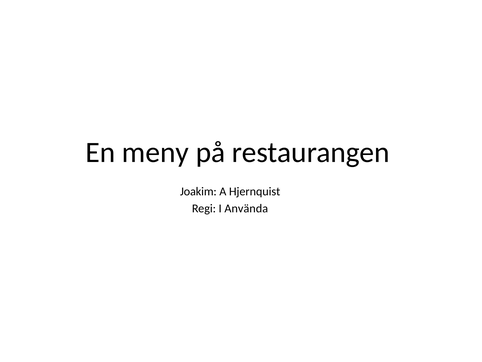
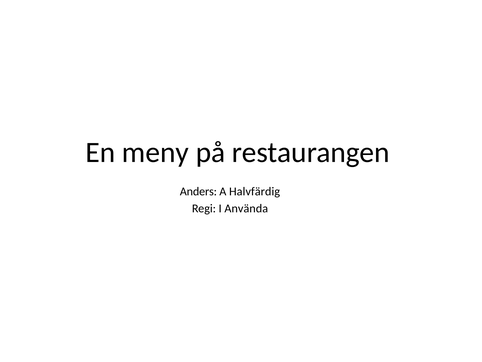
Joakim: Joakim -> Anders (198, 191)
Hjernquist: Hjernquist -> Halvfärdig (255, 191)
